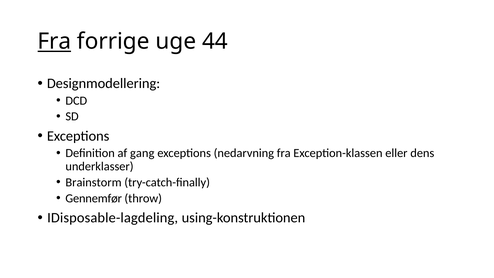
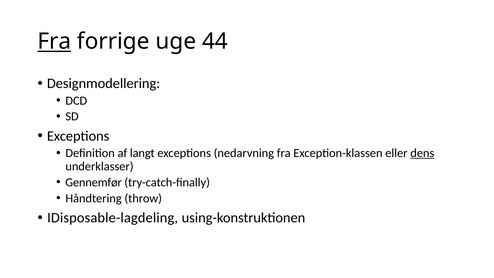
gang: gang -> langt (142, 153)
dens underline: none -> present (422, 153)
Brainstorm: Brainstorm -> Gennemfør (94, 182)
Gennemfør: Gennemfør -> Håndtering (94, 198)
